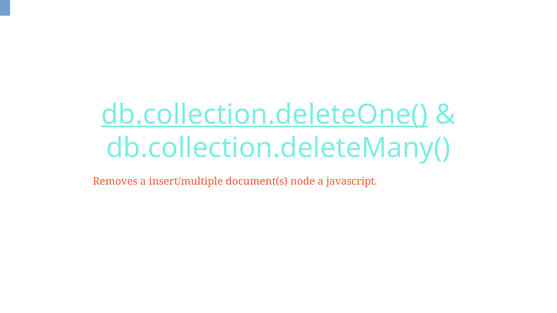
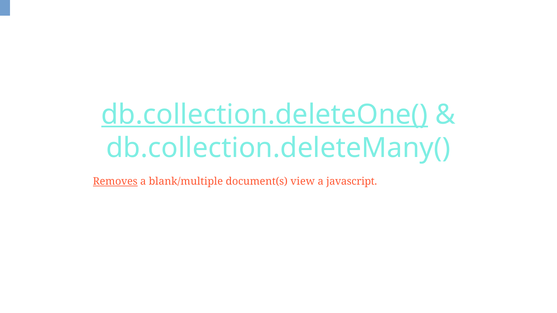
Removes underline: none -> present (115, 182)
insert/multiple: insert/multiple -> blank/multiple (186, 182)
node: node -> view (303, 182)
